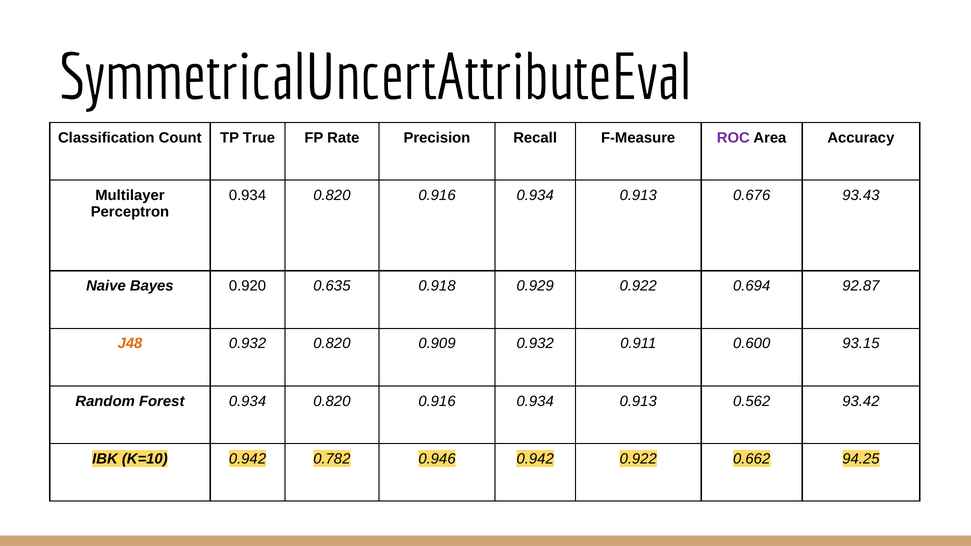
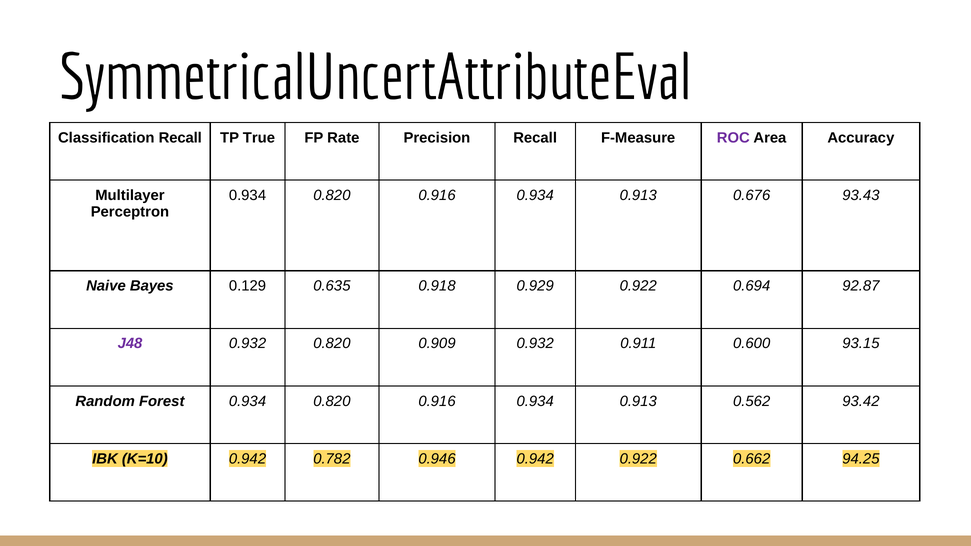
Classification Count: Count -> Recall (180, 138)
0.920: 0.920 -> 0.129 (248, 286)
J48 colour: orange -> purple (130, 344)
